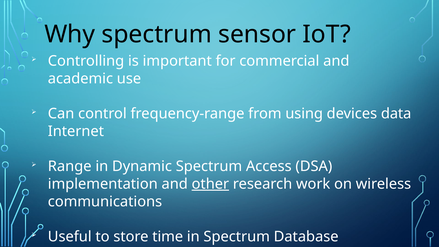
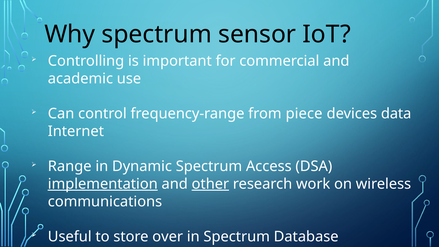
using: using -> piece (304, 114)
implementation underline: none -> present (103, 184)
time: time -> over (168, 237)
